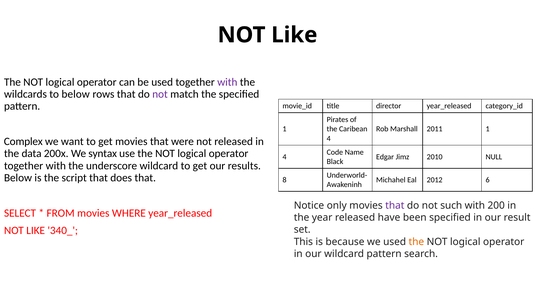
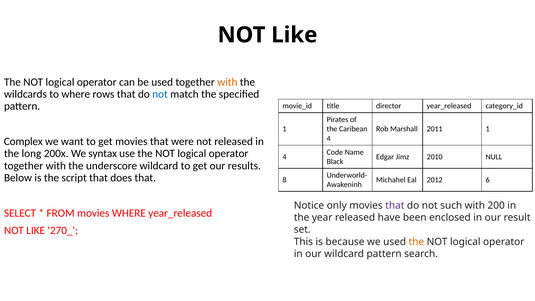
with colour: purple -> orange (227, 82)
to below: below -> where (76, 94)
not colour: purple -> blue (160, 94)
data: data -> long (31, 154)
been specified: specified -> enclosed (450, 218)
340_: 340_ -> 270_ (63, 231)
